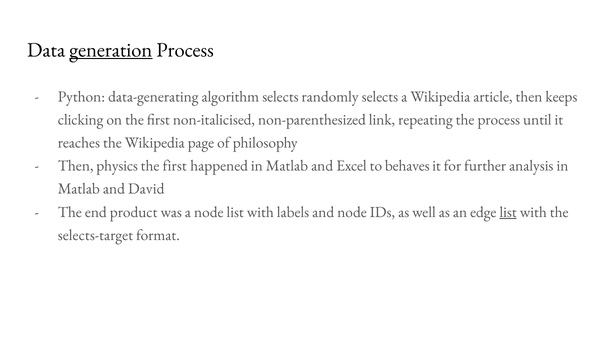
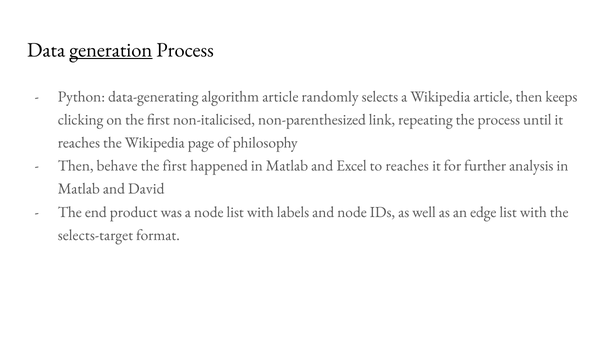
algorithm selects: selects -> article (280, 97)
physics: physics -> behave (117, 166)
to behaves: behaves -> reaches (407, 166)
list underline: present -> none (508, 212)
